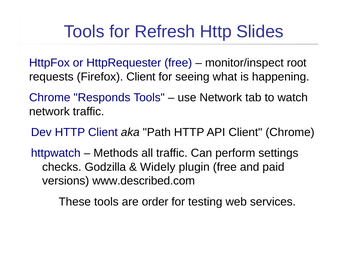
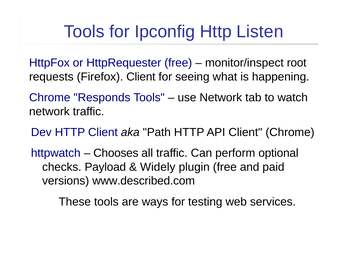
Refresh: Refresh -> Ipconfig (165, 32)
Slides: Slides -> Listen (260, 32)
Methods: Methods -> Chooses (116, 153)
settings: settings -> optional (278, 153)
Godzilla: Godzilla -> Payload (105, 167)
order: order -> ways (155, 202)
